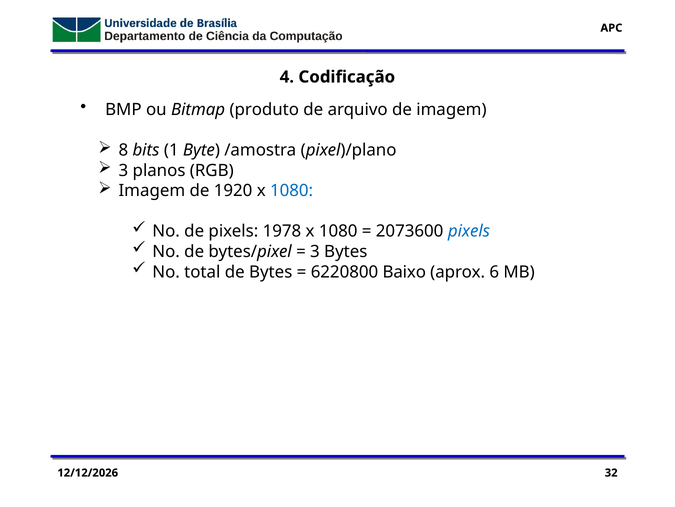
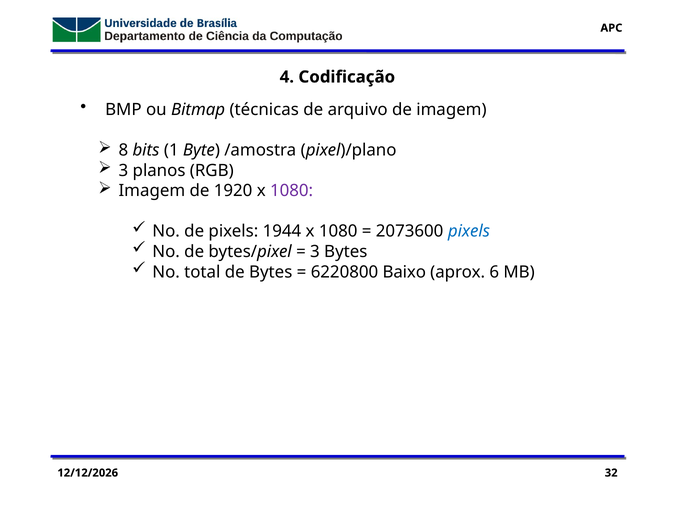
produto: produto -> técnicas (264, 110)
1080 colour: blue -> purple (292, 191)
1978: 1978 -> 1944 (282, 231)
